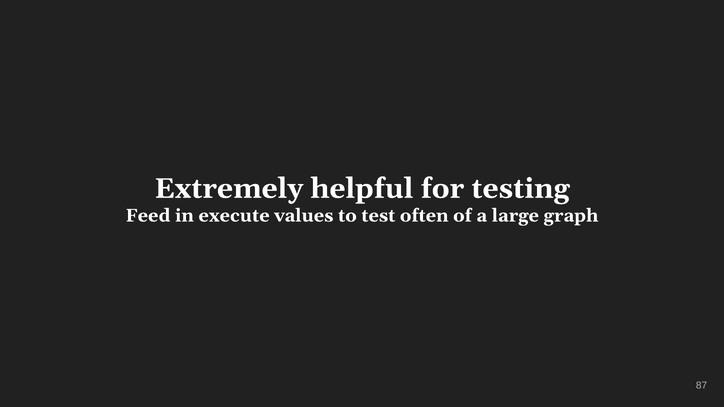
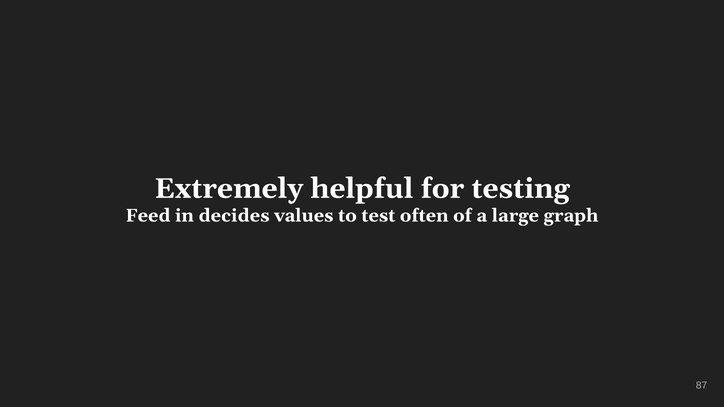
execute: execute -> decides (234, 216)
